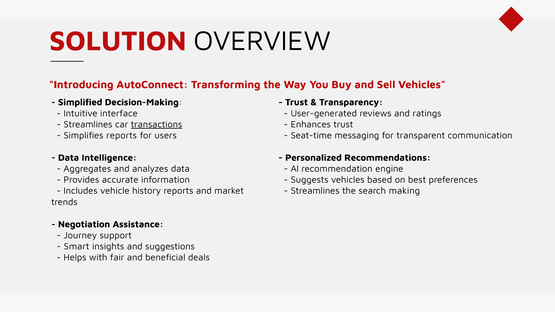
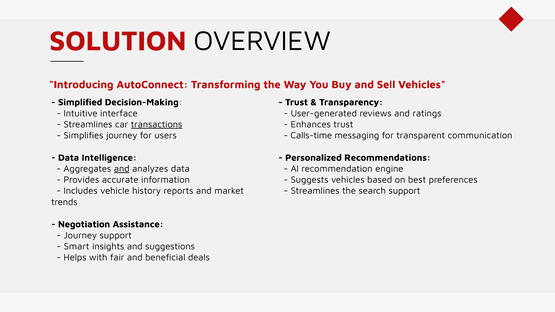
Simplifies reports: reports -> journey (122, 136)
Seat-time: Seat-time -> Calls-time (311, 136)
and underline: none -> present (122, 169)
search making: making -> support (404, 191)
